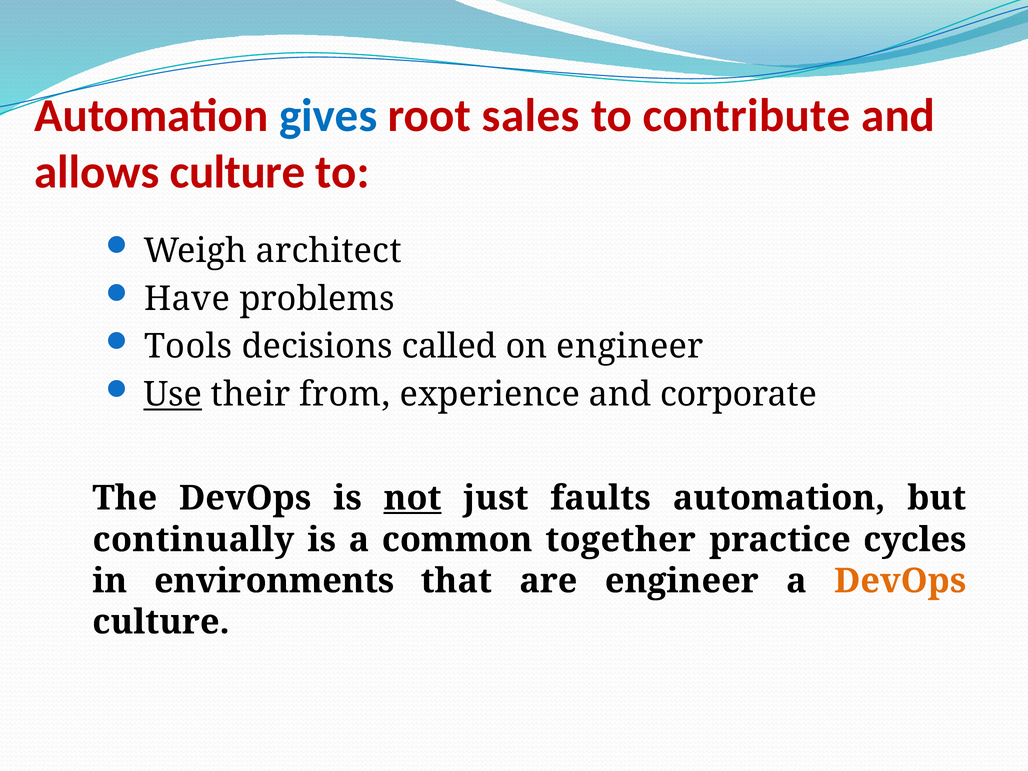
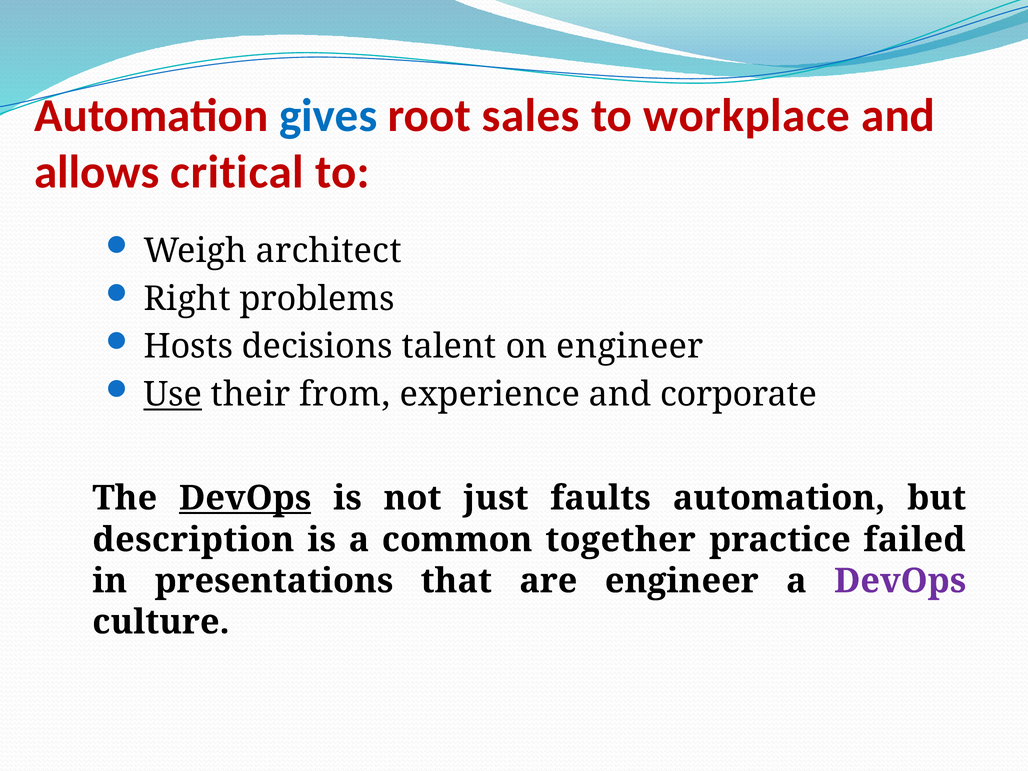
contribute: contribute -> workplace (747, 116)
allows culture: culture -> critical (237, 172)
Have: Have -> Right (187, 299)
Tools: Tools -> Hosts (188, 347)
called: called -> talent (449, 347)
DevOps underline: none -> present (245, 498)
not underline: present -> none (413, 498)
continually: continually -> description (193, 540)
cycles: cycles -> failed (915, 540)
environments: environments -> presentations (274, 581)
DevOps colour: orange -> purple (900, 581)
